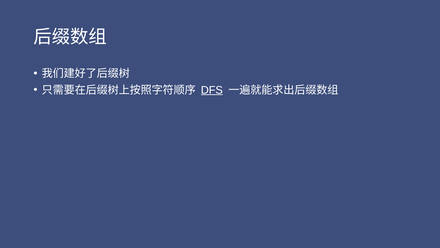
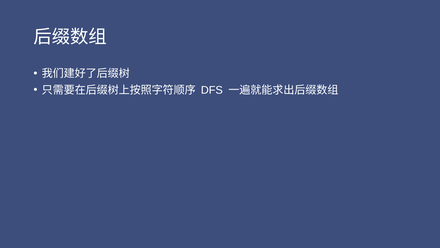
DFS underline: present -> none (212, 90)
